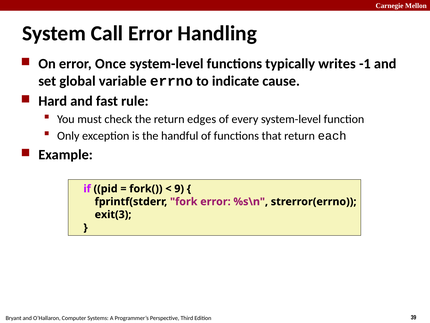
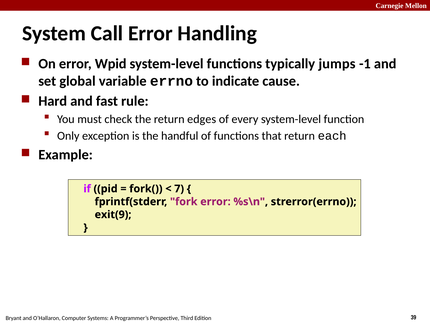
Once: Once -> Wpid (111, 64)
writes: writes -> jumps (337, 64)
9: 9 -> 7 (179, 188)
exit(3: exit(3 -> exit(9 (113, 214)
